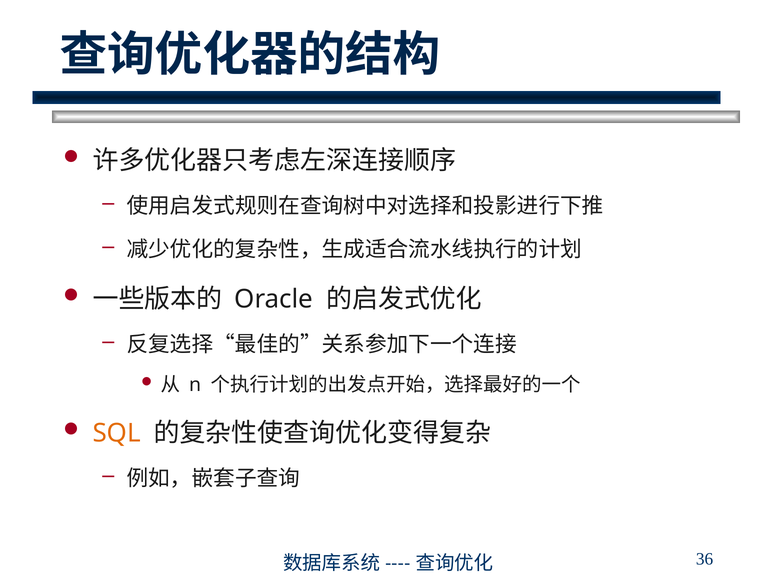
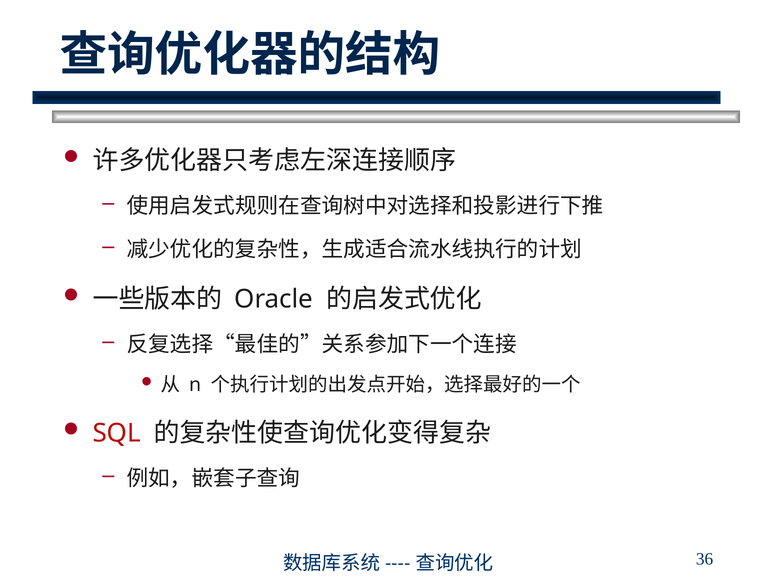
SQL colour: orange -> red (117, 433)
